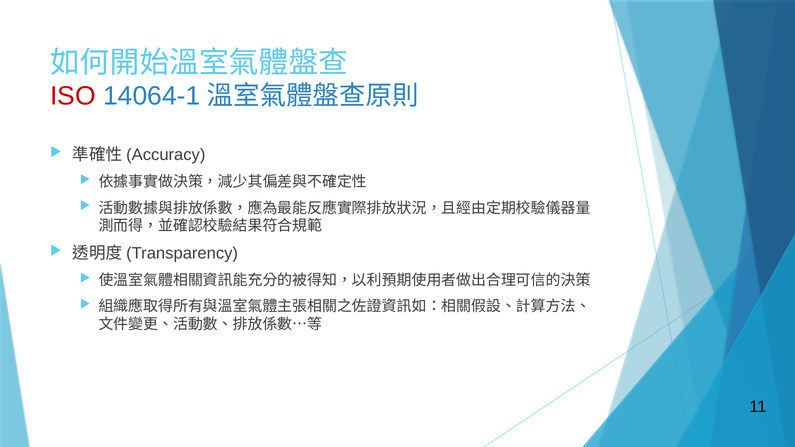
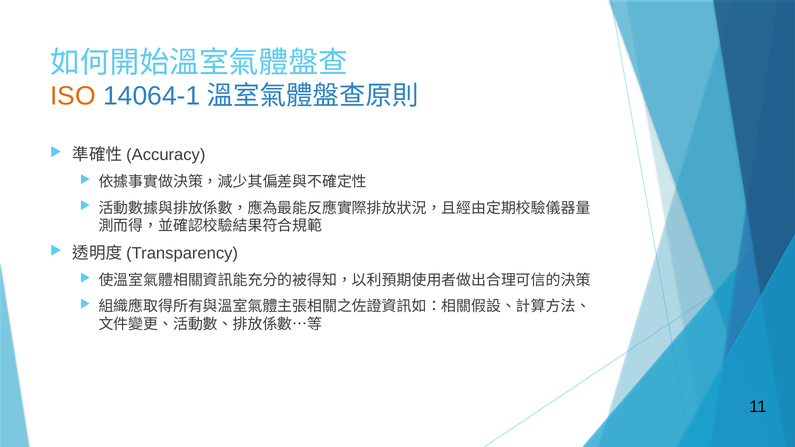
ISO colour: red -> orange (73, 96)
